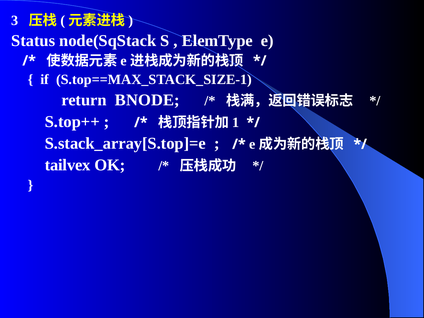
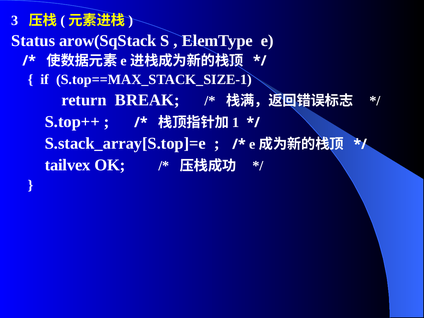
node(SqStack: node(SqStack -> arow(SqStack (108, 41)
BNODE: BNODE -> BREAK (147, 100)
